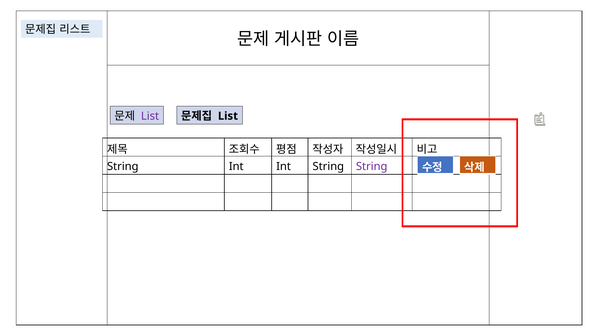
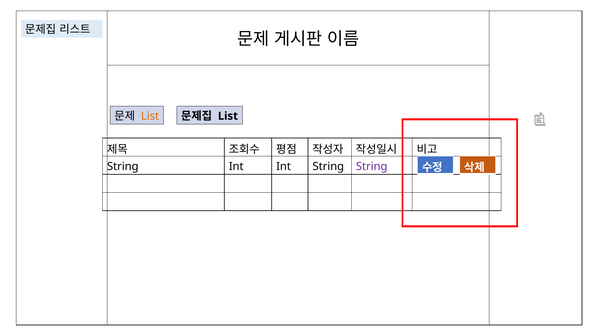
List colour: purple -> orange (150, 116)
